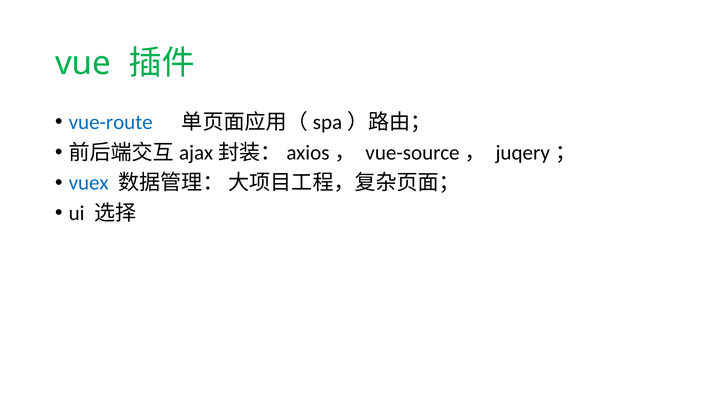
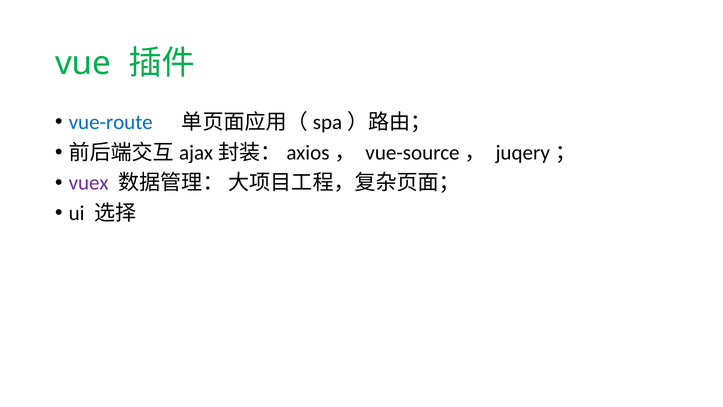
vuex colour: blue -> purple (89, 183)
